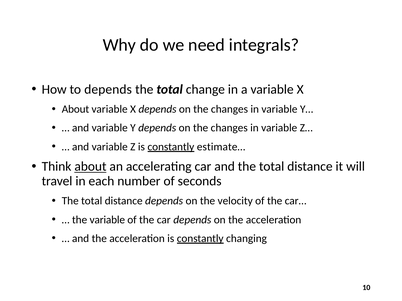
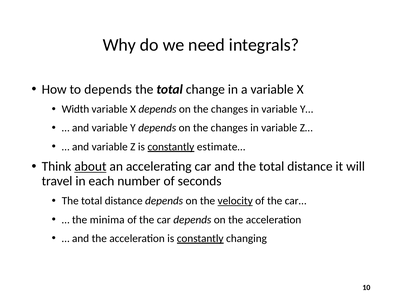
About: About -> Width (75, 109)
velocity underline: none -> present (235, 201)
the variable: variable -> minima (107, 220)
